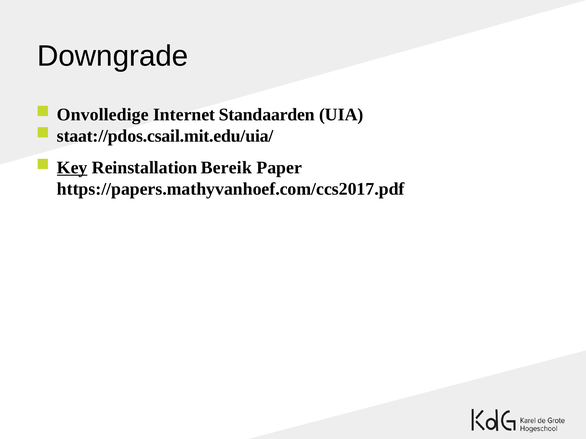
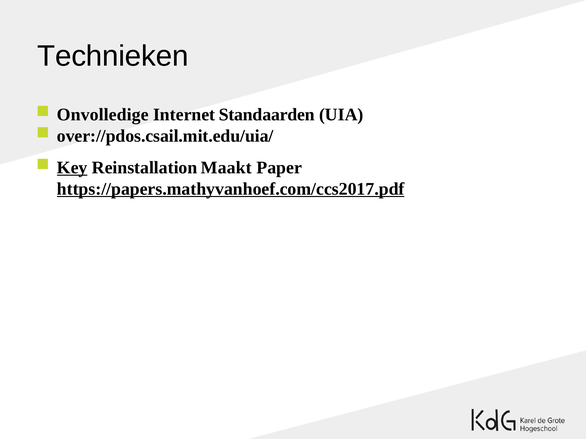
Downgrade: Downgrade -> Technieken (113, 56)
staat://pdos.csail.mit.edu/uia/: staat://pdos.csail.mit.edu/uia/ -> over://pdos.csail.mit.edu/uia/ (165, 136)
Bereik: Bereik -> Maakt (226, 168)
https://papers.mathyvanhoef.com/ccs2017.pdf underline: none -> present (231, 189)
